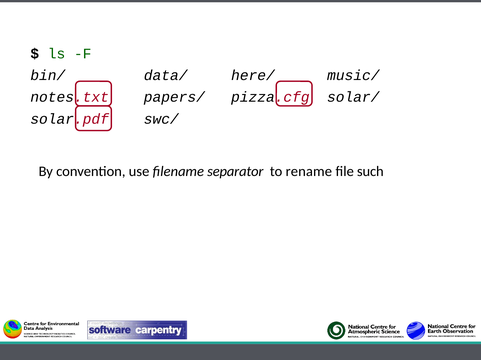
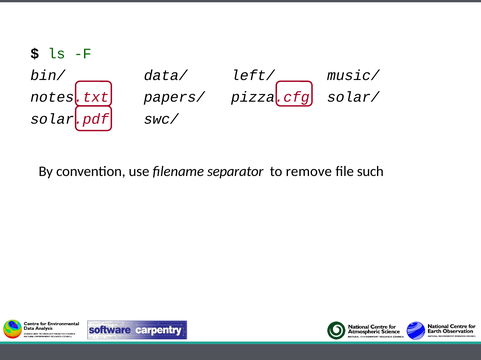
here/: here/ -> left/ (253, 75)
rename: rename -> remove (309, 172)
